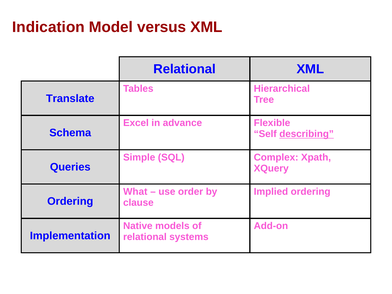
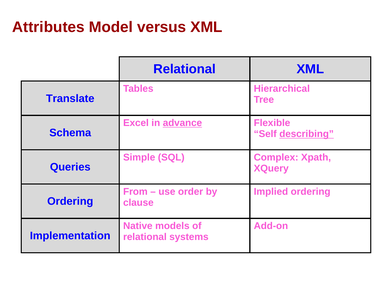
Indication: Indication -> Attributes (48, 27)
advance underline: none -> present (182, 123)
What: What -> From (135, 192)
